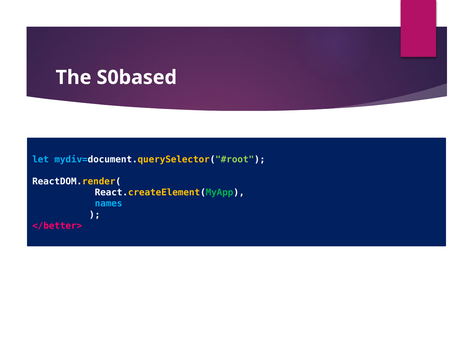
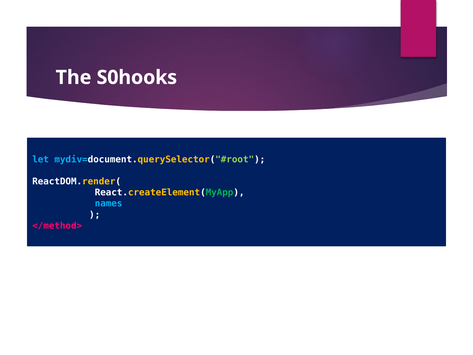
S0based: S0based -> S0hooks (137, 77)
</better>: </better> -> </method> (57, 226)
